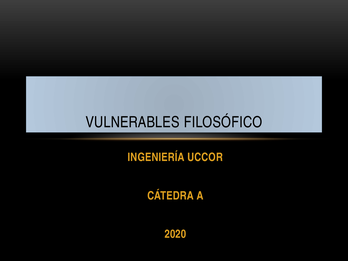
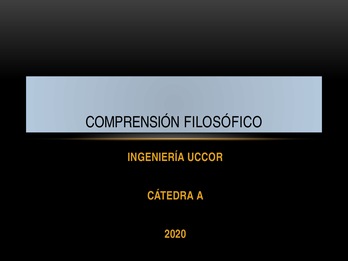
VULNERABLES: VULNERABLES -> COMPRENSIÓN (133, 122)
